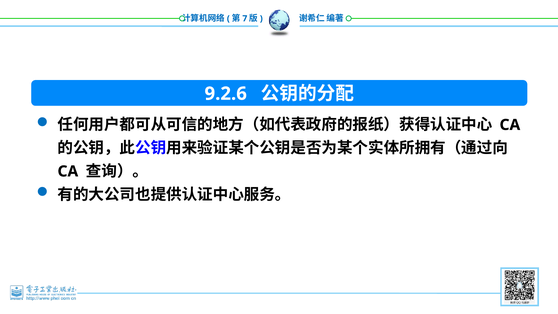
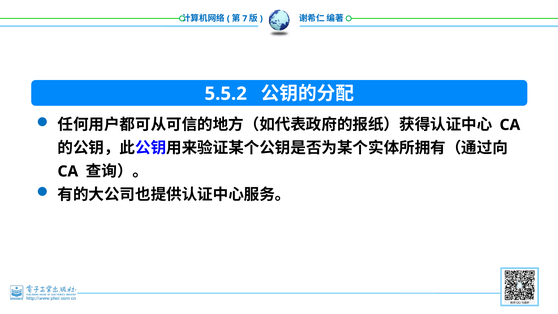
9.2.6: 9.2.6 -> 5.5.2 (226, 94)
